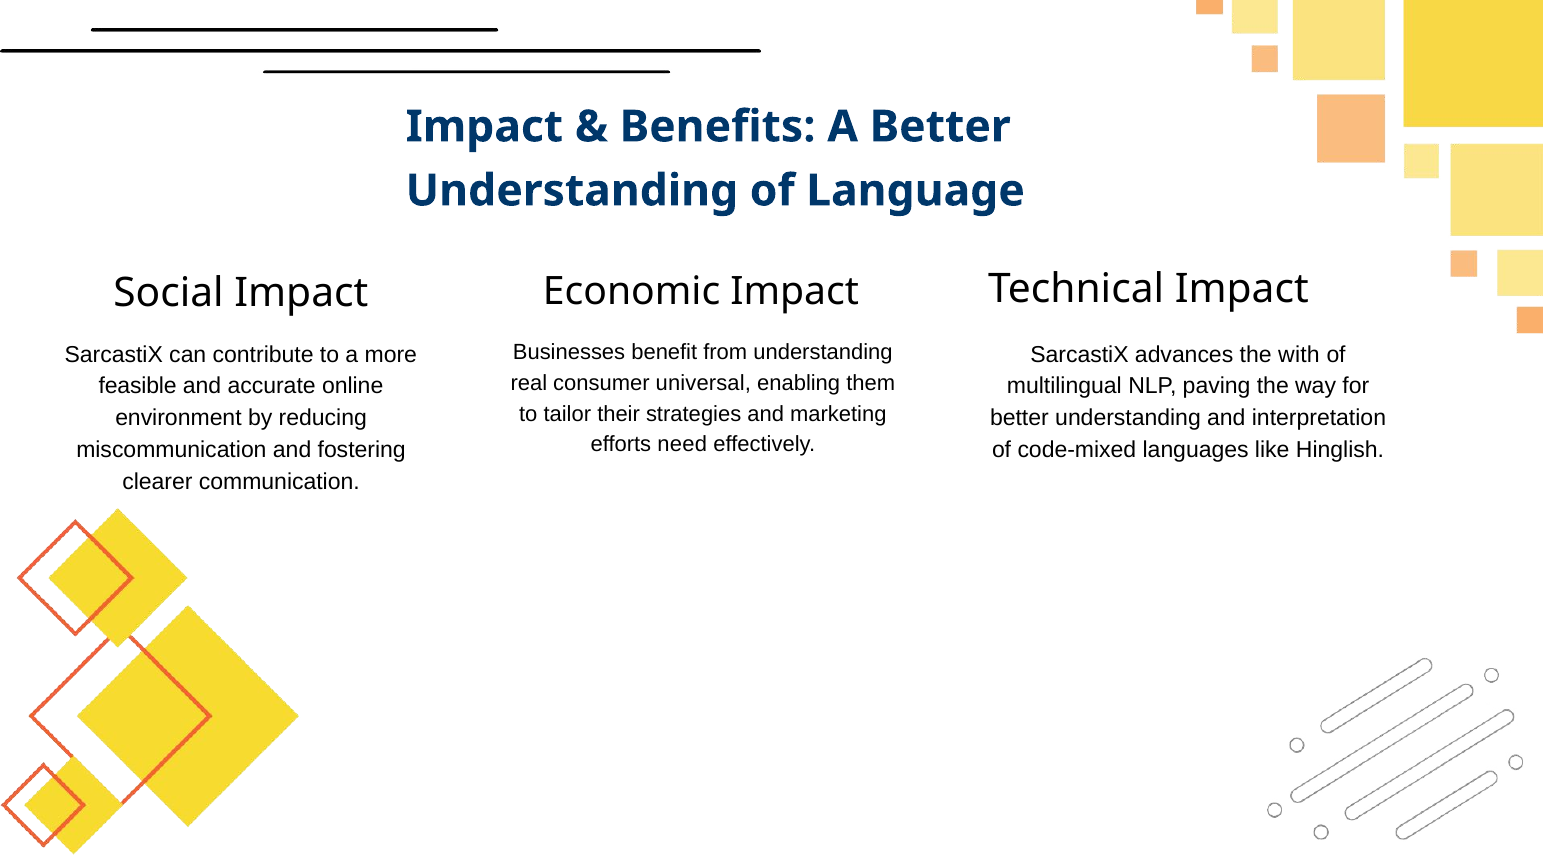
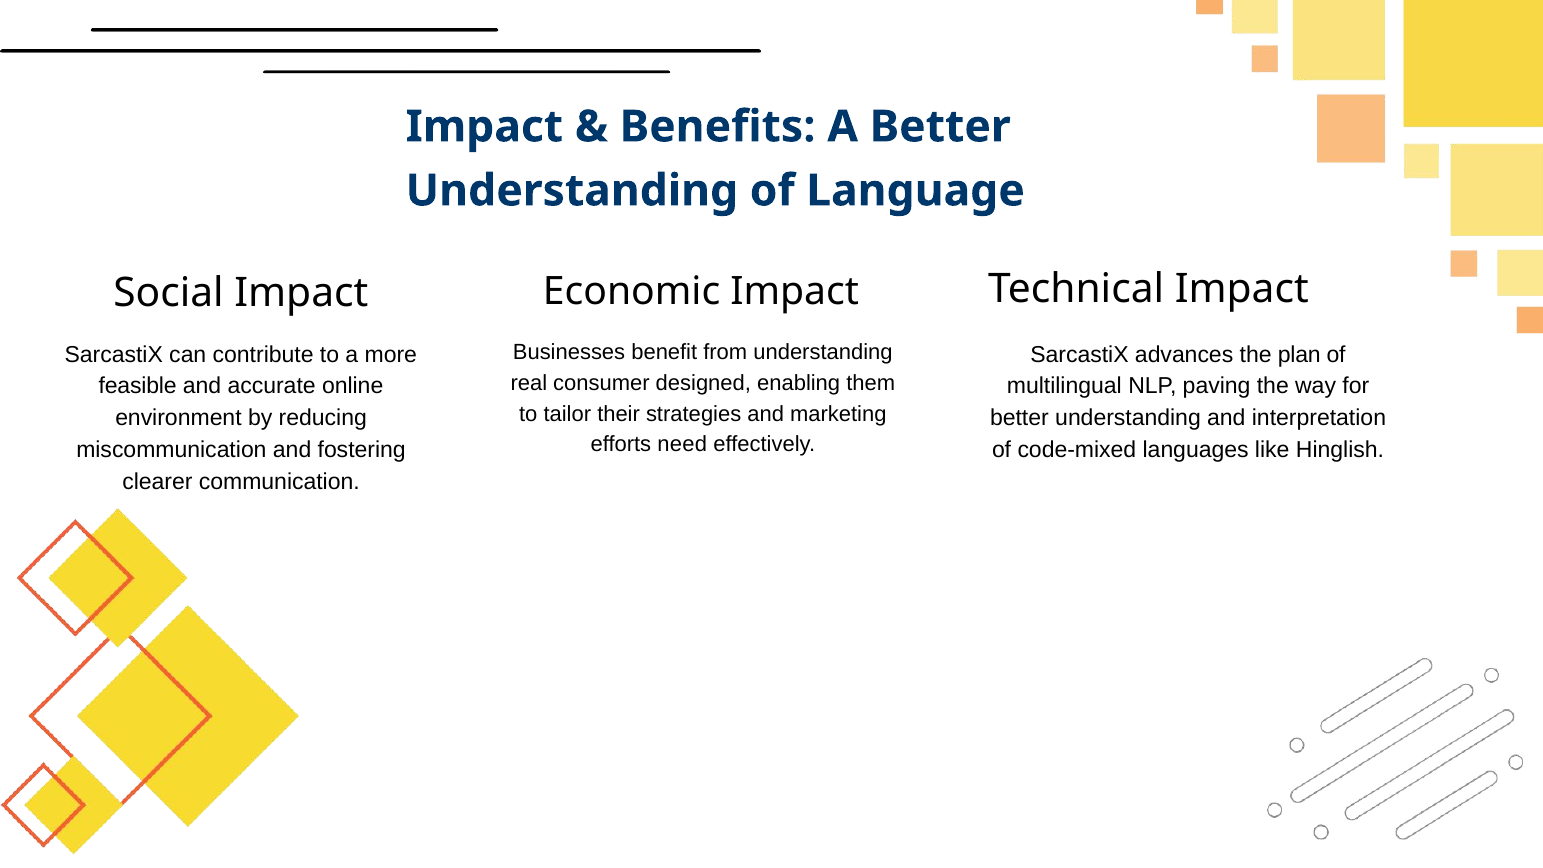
with: with -> plan (1299, 354)
universal: universal -> designed (703, 383)
